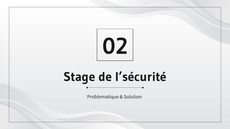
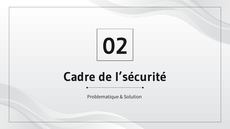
Stage: Stage -> Cadre (79, 77)
